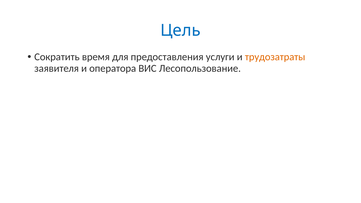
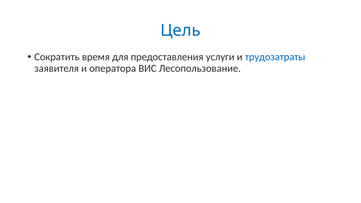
трудозатраты colour: orange -> blue (275, 57)
